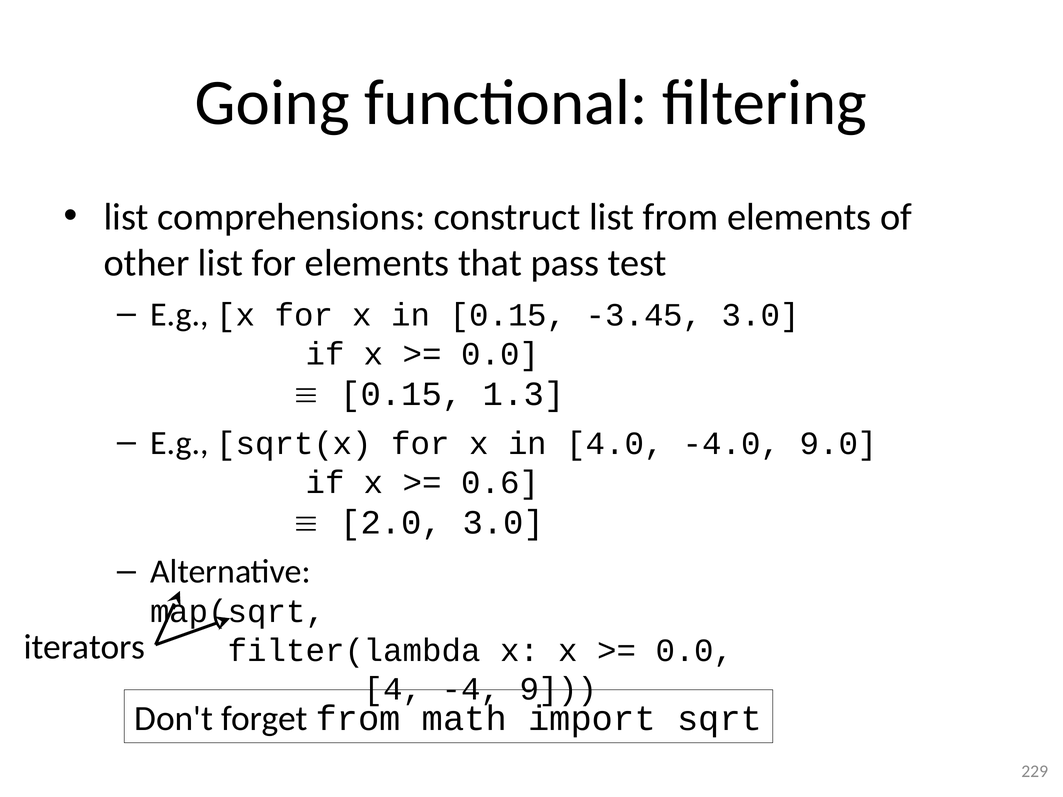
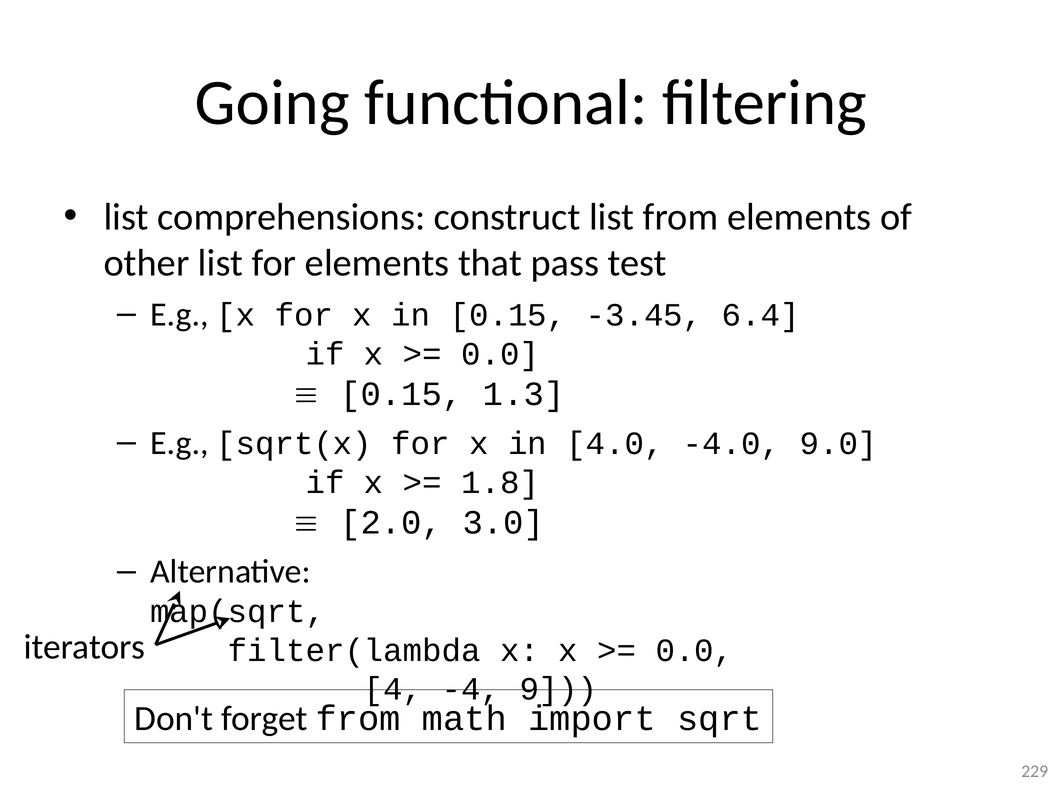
-3.45 3.0: 3.0 -> 6.4 (761, 315)
0.6: 0.6 -> 1.8 (500, 483)
